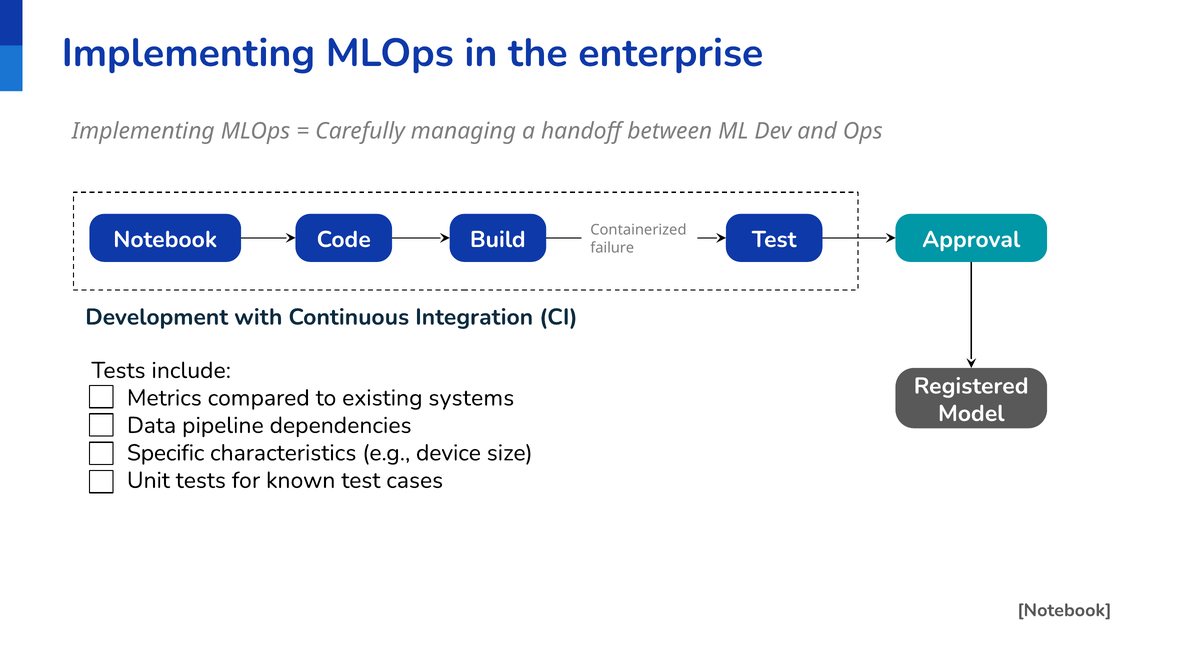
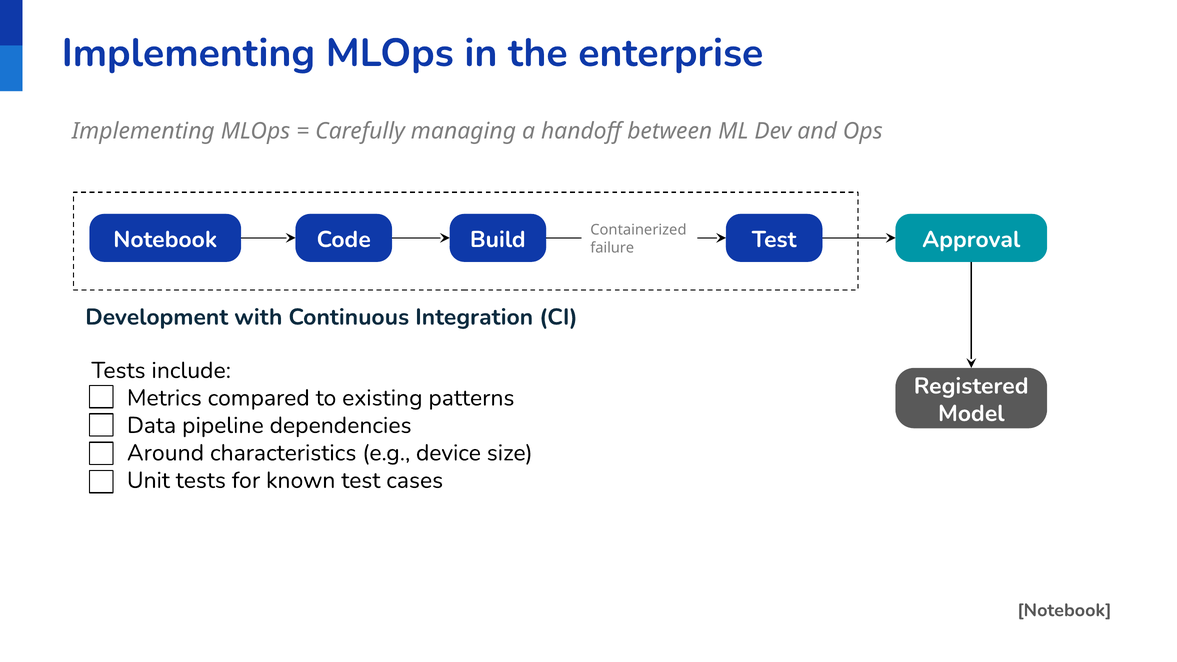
systems: systems -> patterns (471, 398)
Specific: Specific -> Around (165, 453)
